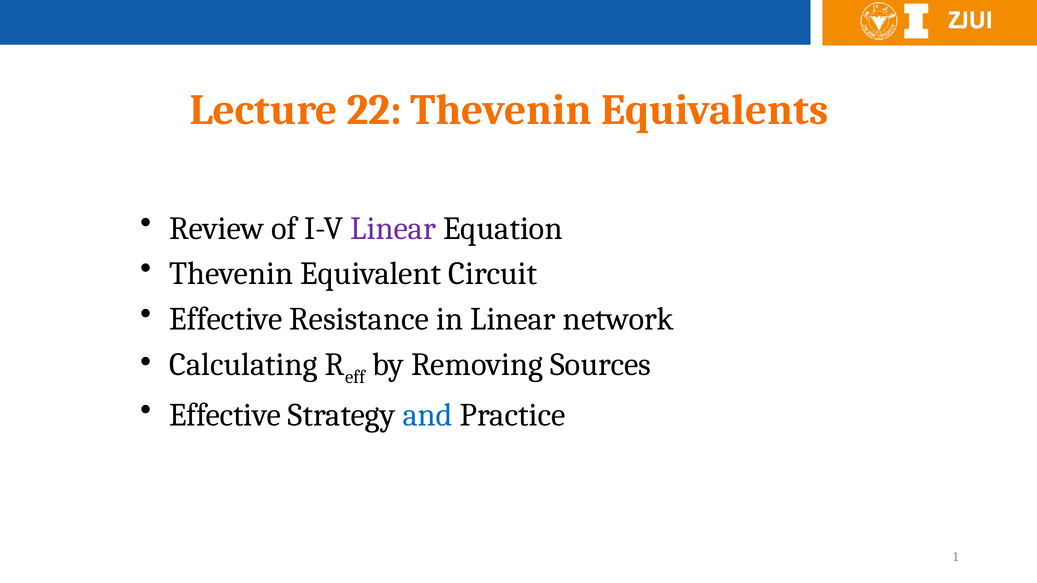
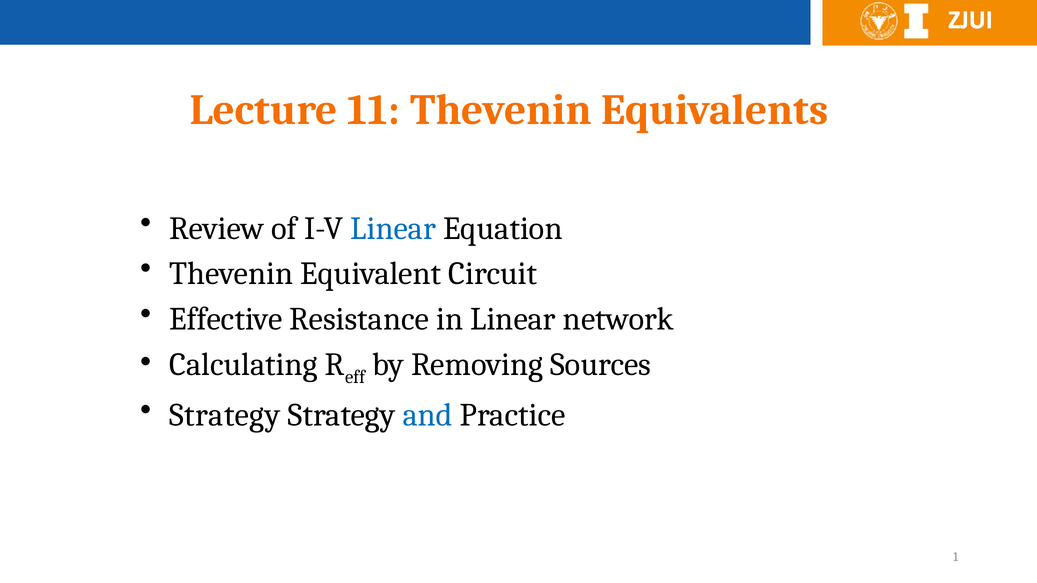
22: 22 -> 11 (374, 110)
Linear colour: purple -> blue (393, 229)
Effective: Effective -> Strategy (225, 415)
